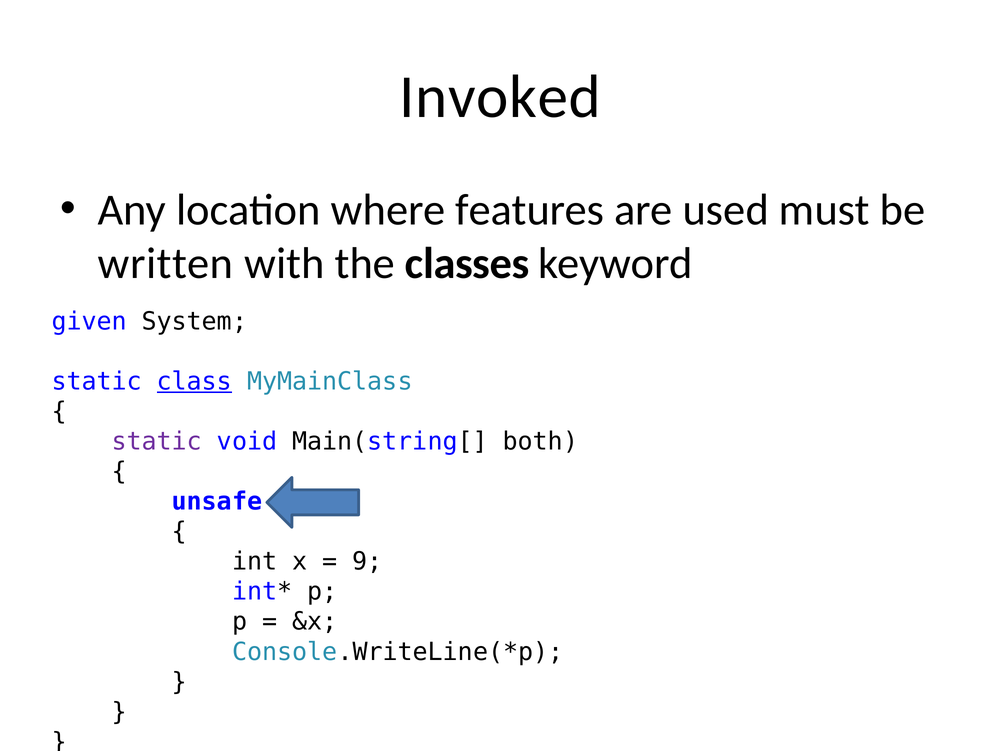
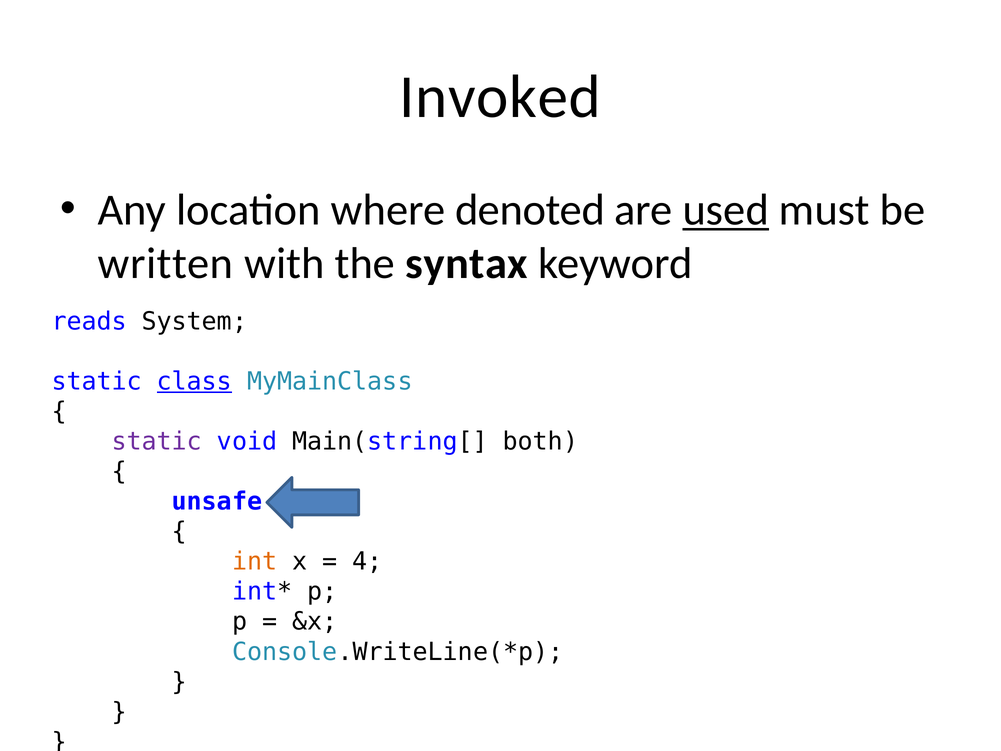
features: features -> denoted (530, 210)
used underline: none -> present (726, 210)
classes: classes -> syntax (467, 263)
given: given -> reads (89, 321)
int colour: black -> orange (255, 561)
9: 9 -> 4 (367, 561)
